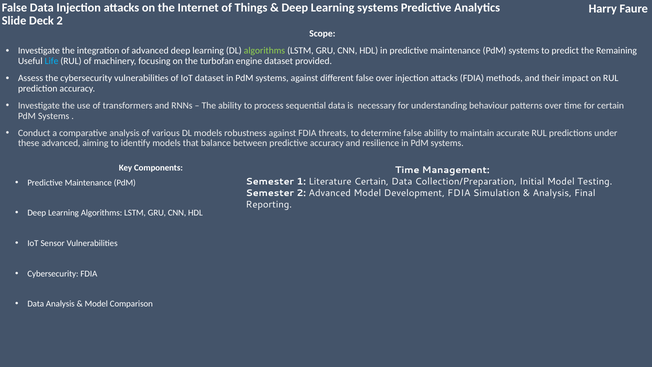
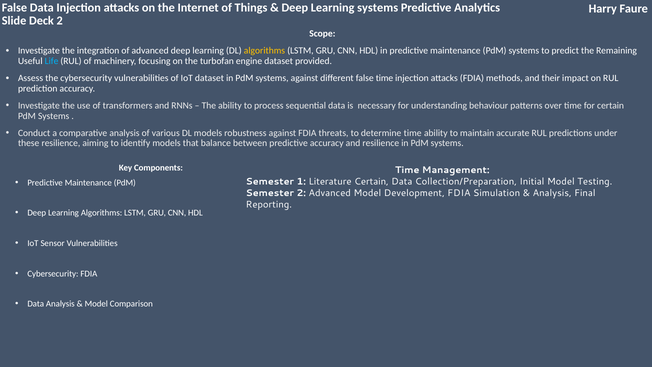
algorithms colour: light green -> yellow (264, 51)
false over: over -> time (384, 78)
determine false: false -> time (413, 133)
these advanced: advanced -> resilience (61, 143)
